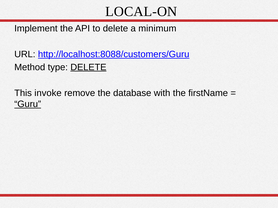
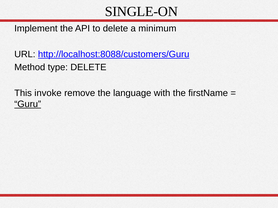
LOCAL-ON: LOCAL-ON -> SINGLE-ON (141, 12)
DELETE underline: present -> none (88, 67)
database: database -> language (132, 93)
